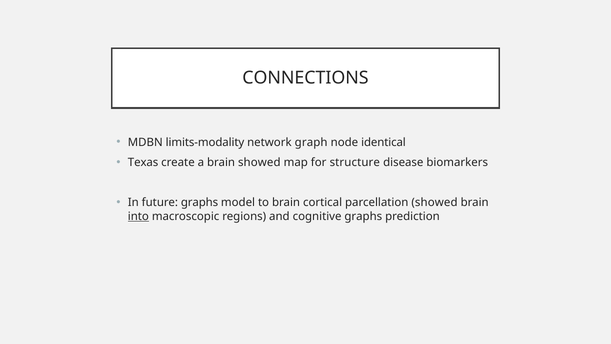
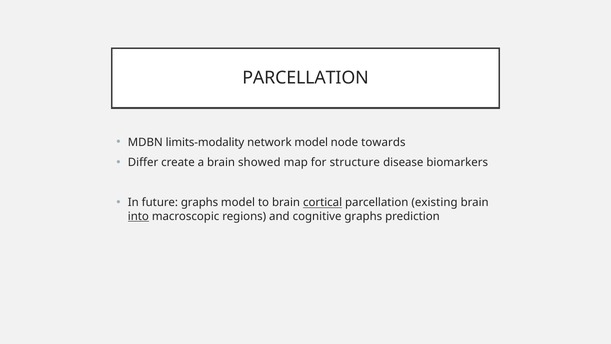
CONNECTIONS: CONNECTIONS -> PARCELLATION (306, 78)
network graph: graph -> model (311, 142)
identical: identical -> towards (383, 142)
Texas: Texas -> Differ (143, 162)
cortical underline: none -> present (323, 203)
parcellation showed: showed -> existing (435, 203)
